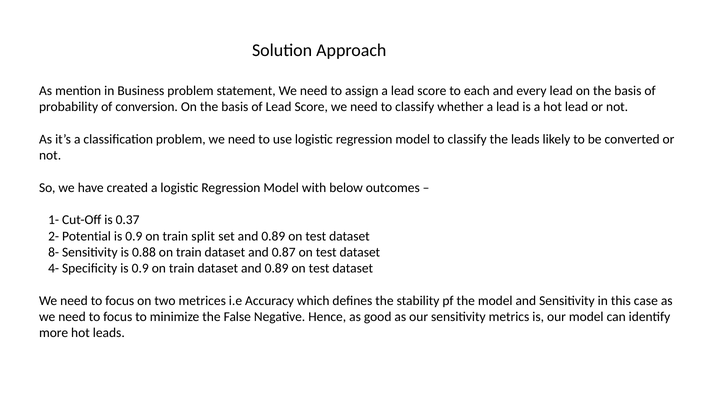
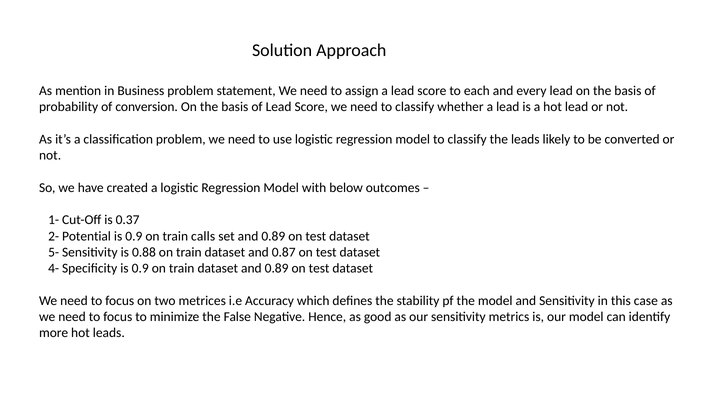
split: split -> calls (203, 236)
8-: 8- -> 5- (54, 252)
